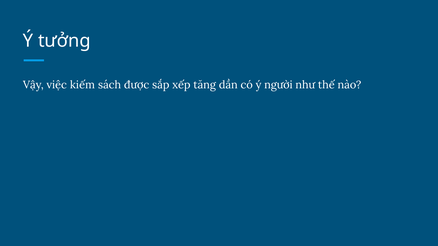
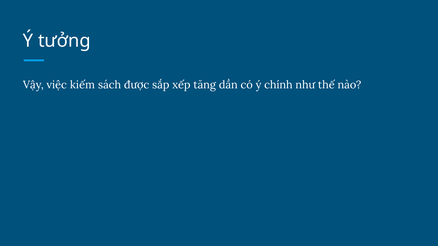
người: người -> chính (278, 85)
